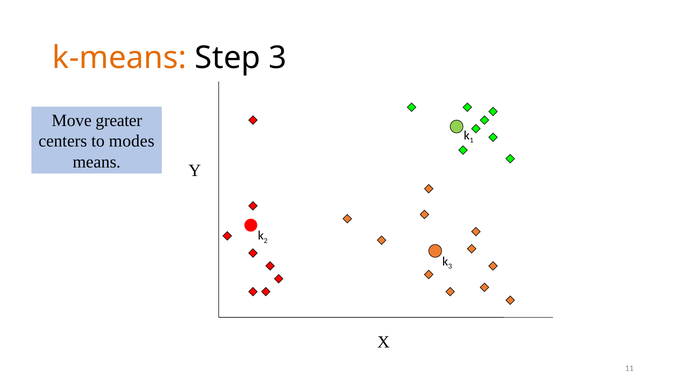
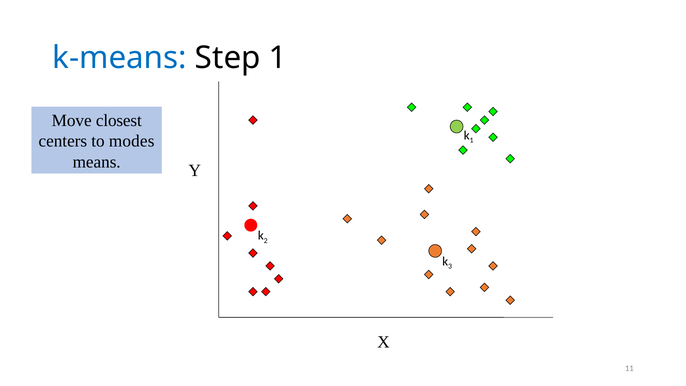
k-means colour: orange -> blue (120, 58)
Step 3: 3 -> 1 (278, 58)
greater: greater -> closest (119, 121)
